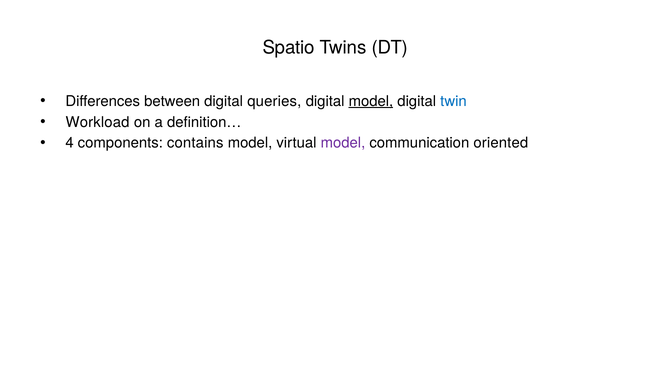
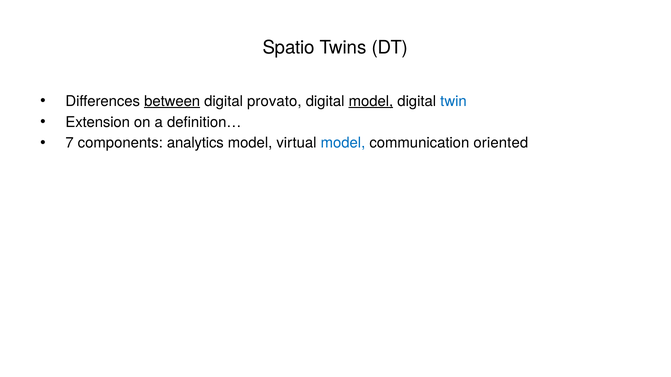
between underline: none -> present (172, 101)
queries: queries -> provato (274, 101)
Workload: Workload -> Extension (98, 122)
4: 4 -> 7 (70, 143)
contains: contains -> analytics (195, 143)
model colour: purple -> blue (343, 143)
